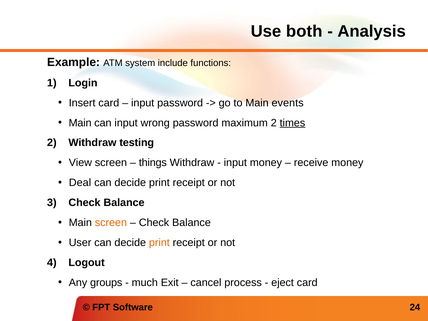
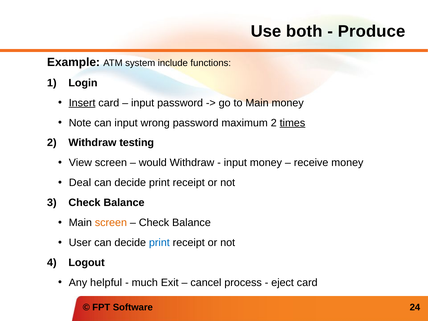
Analysis: Analysis -> Produce (372, 31)
Insert underline: none -> present (82, 103)
Main events: events -> money (288, 103)
Main: Main -> Note (80, 123)
things: things -> would (153, 163)
print colour: orange -> blue (159, 243)
groups: groups -> helpful (106, 283)
